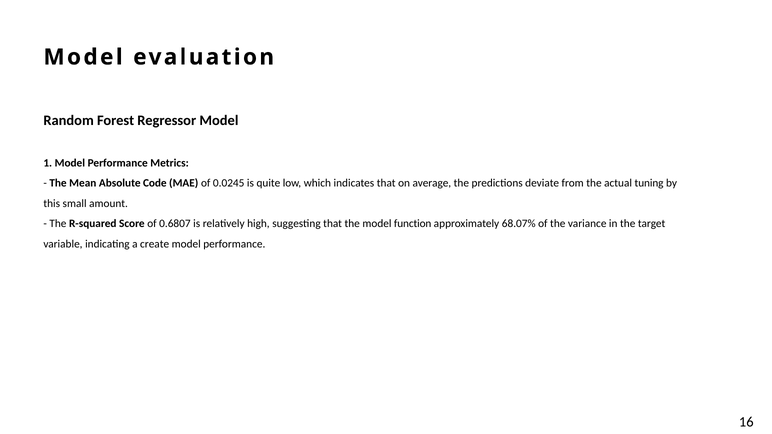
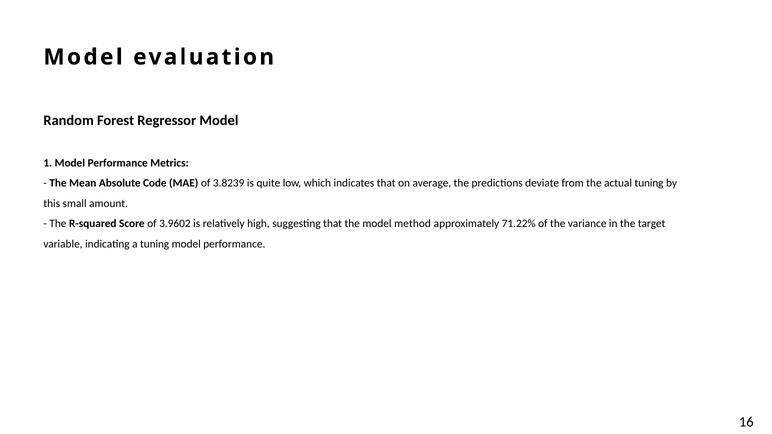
0.0245: 0.0245 -> 3.8239 (229, 183)
0.6807: 0.6807 -> 3.9602 (175, 224)
function: function -> method (413, 224)
68.07%: 68.07% -> 71.22% (519, 224)
a create: create -> tuning (155, 244)
